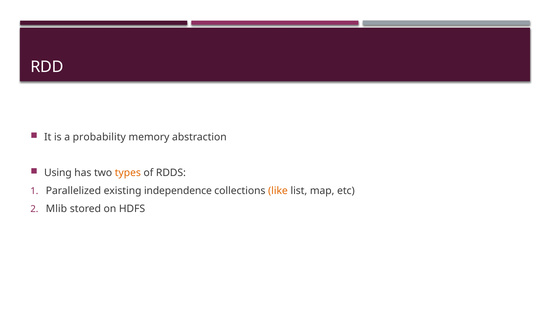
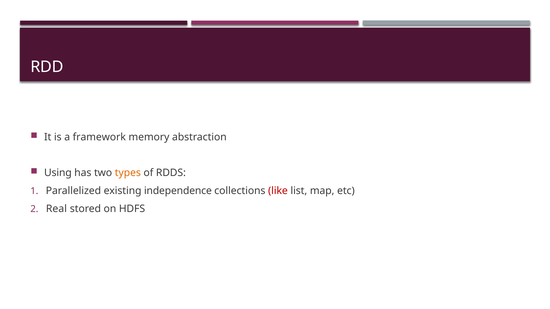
probability: probability -> framework (99, 137)
like colour: orange -> red (278, 191)
Mlib: Mlib -> Real (56, 209)
